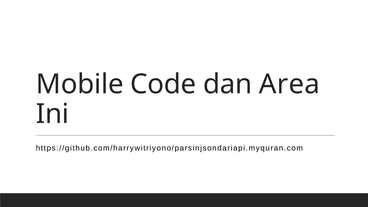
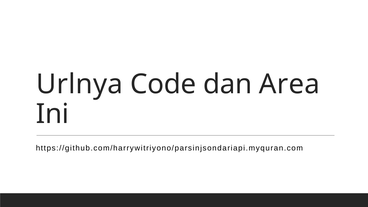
Mobile: Mobile -> Urlnya (80, 84)
